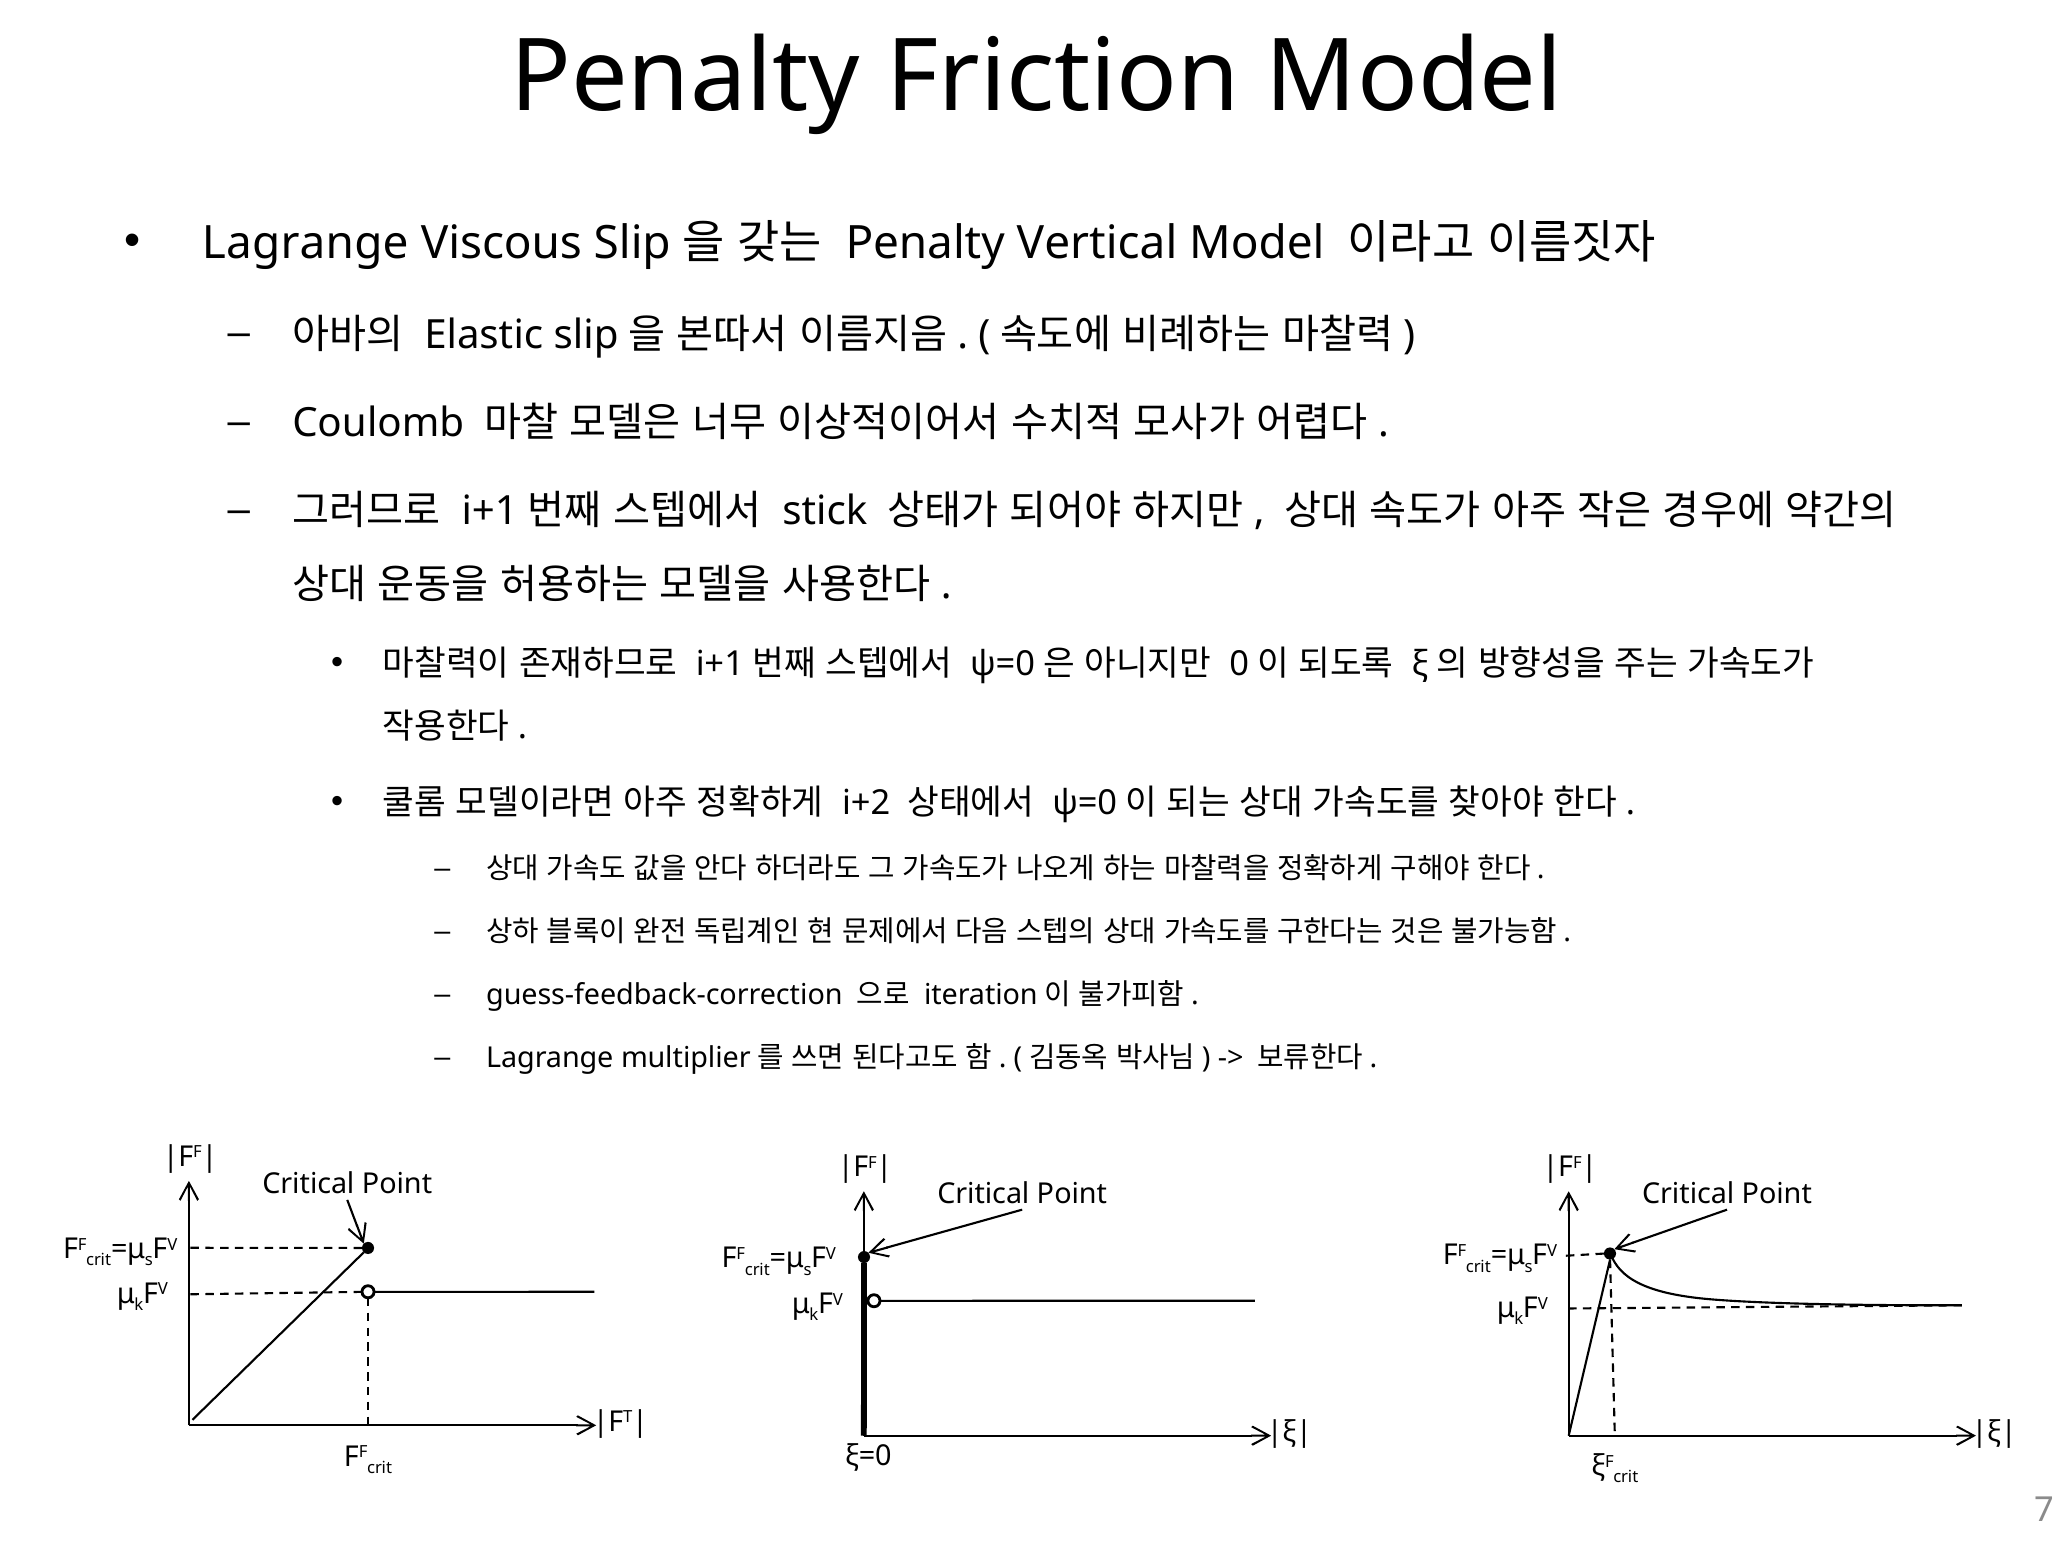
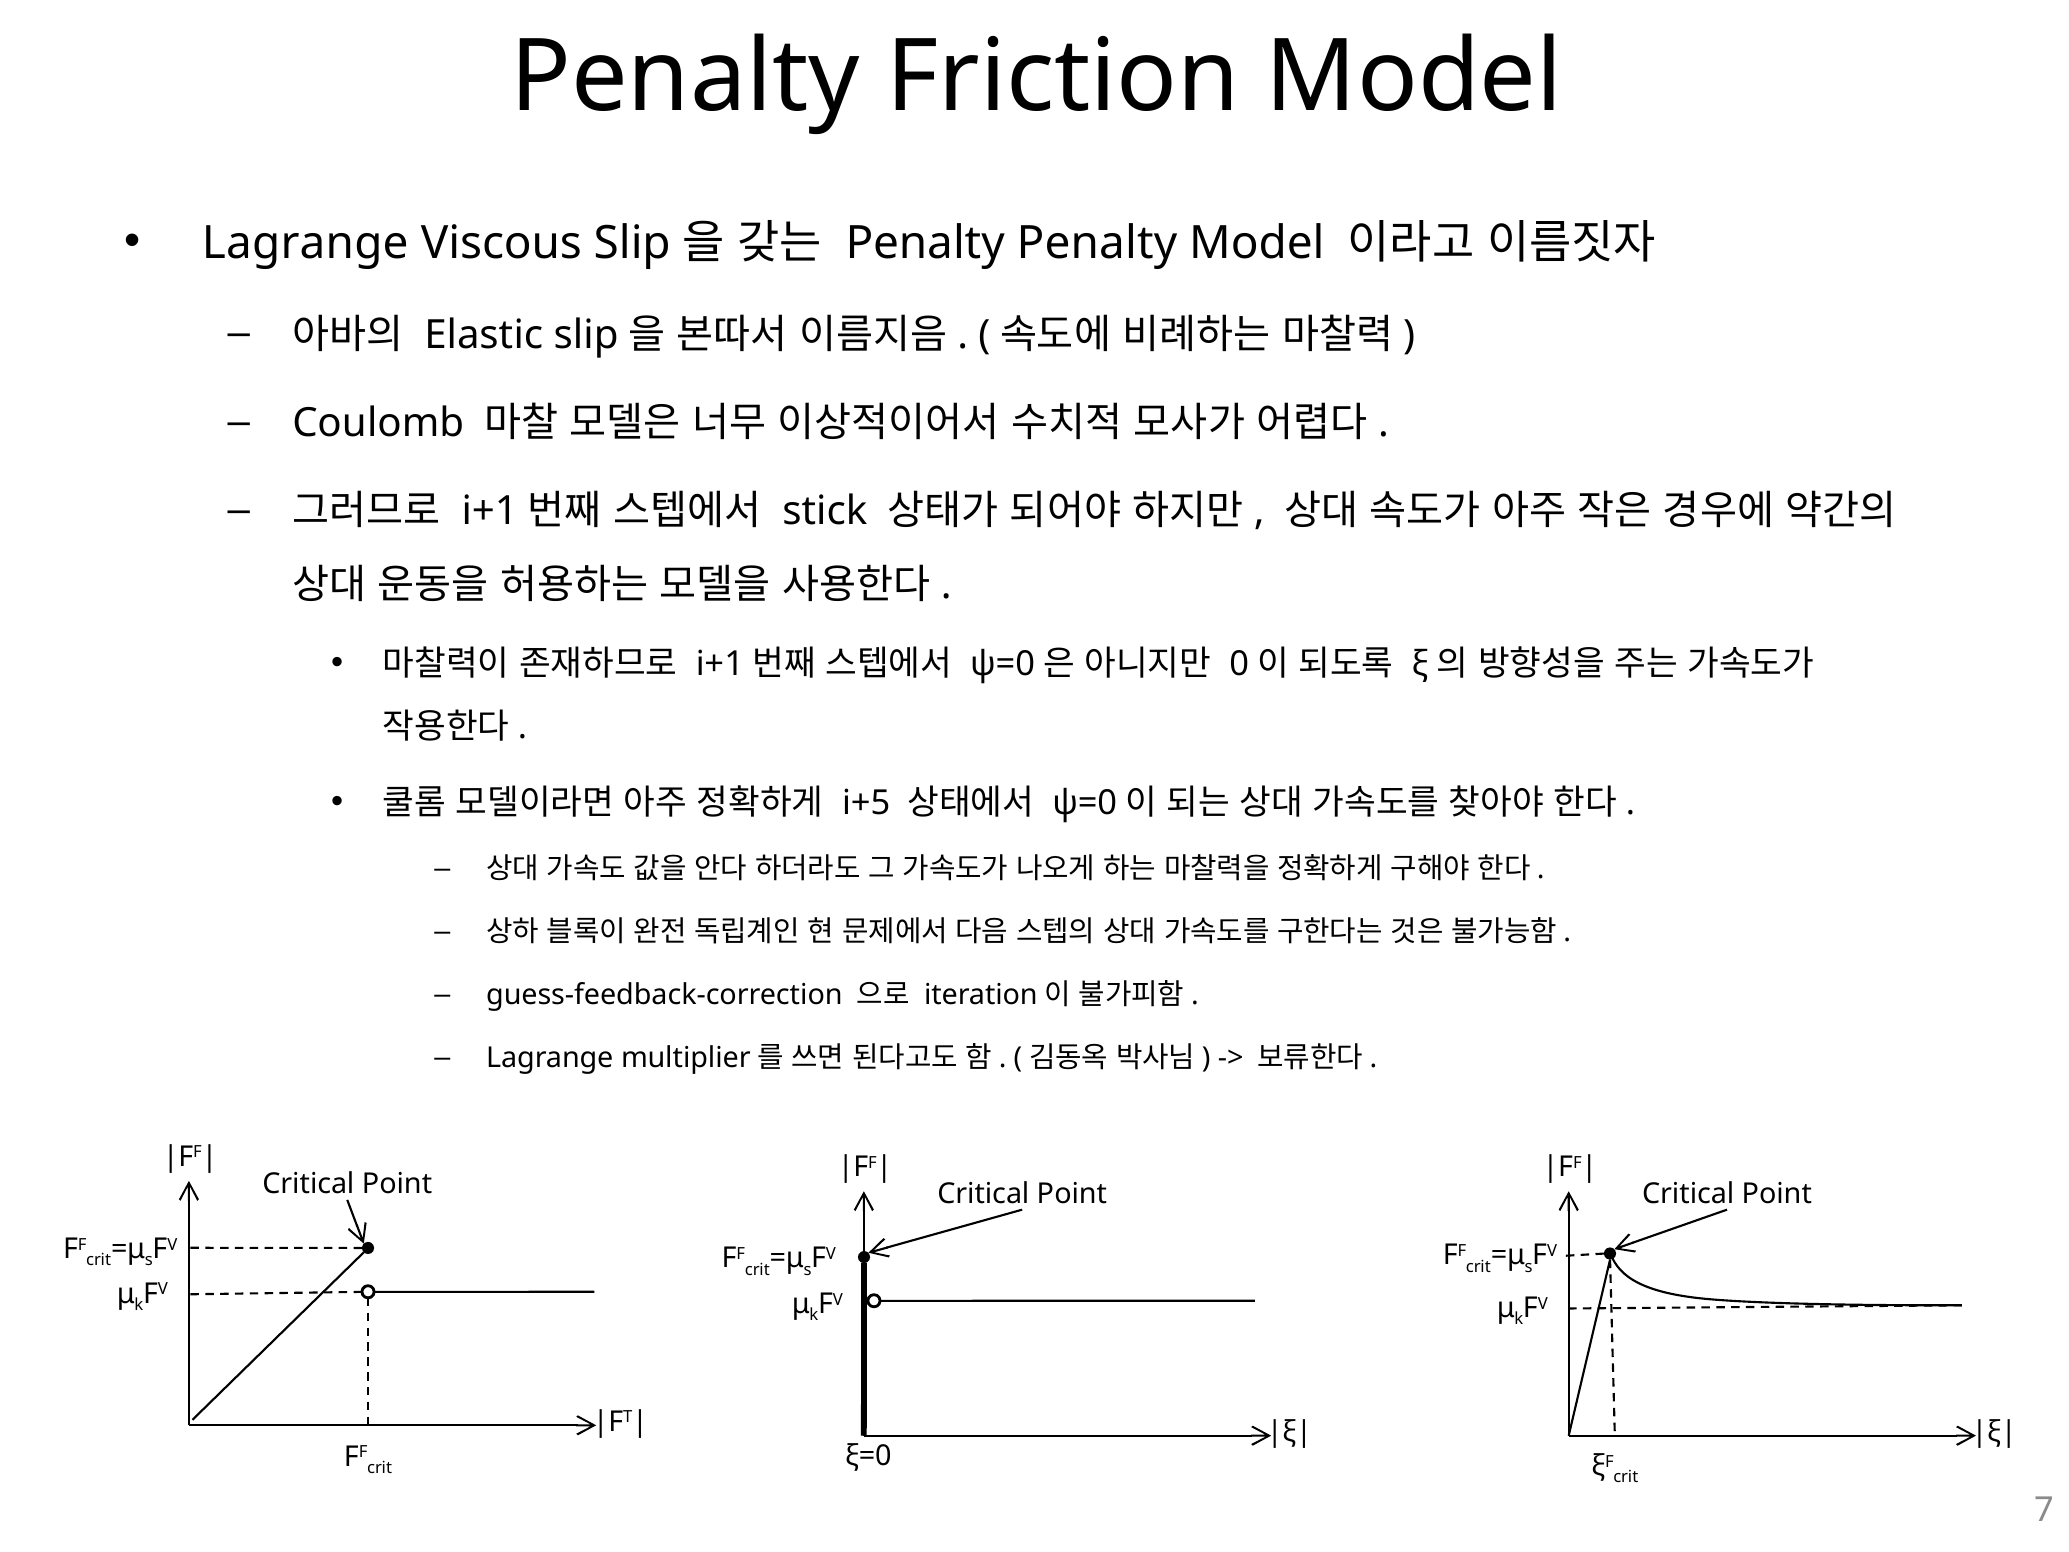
Penalty Vertical: Vertical -> Penalty (1097, 243)
i+2: i+2 -> i+5 (866, 803)
